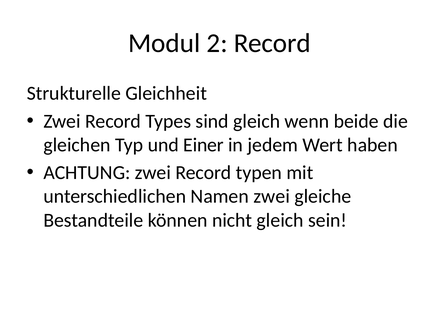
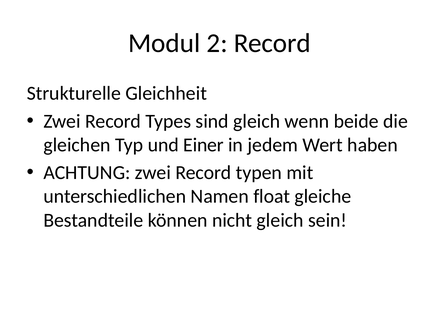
Namen zwei: zwei -> float (272, 196)
